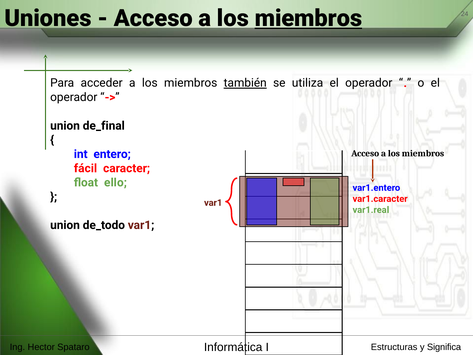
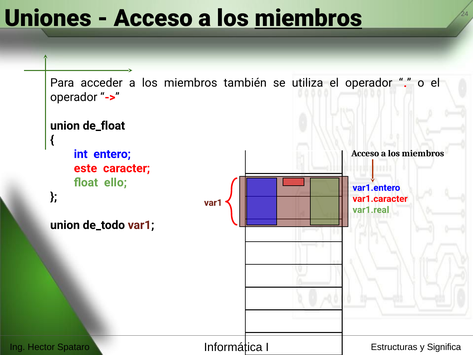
también underline: present -> none (245, 83)
de_final: de_final -> de_float (104, 126)
fácil: fácil -> este (85, 168)
